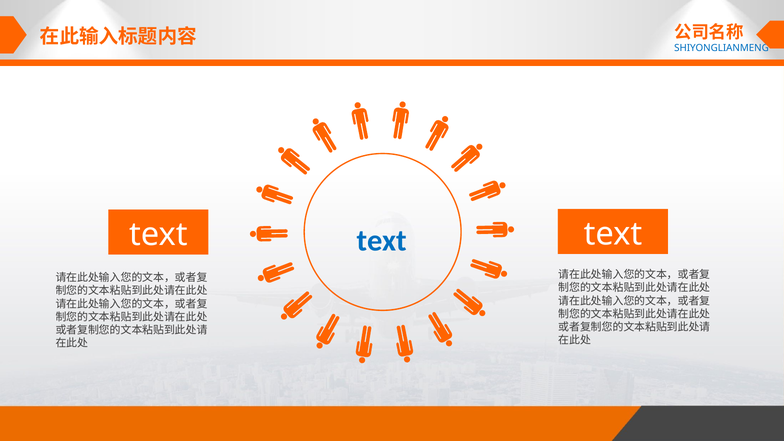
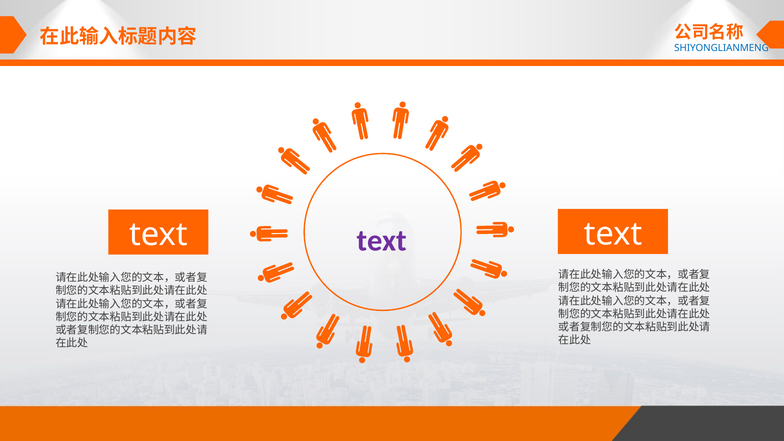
text colour: blue -> purple (382, 241)
